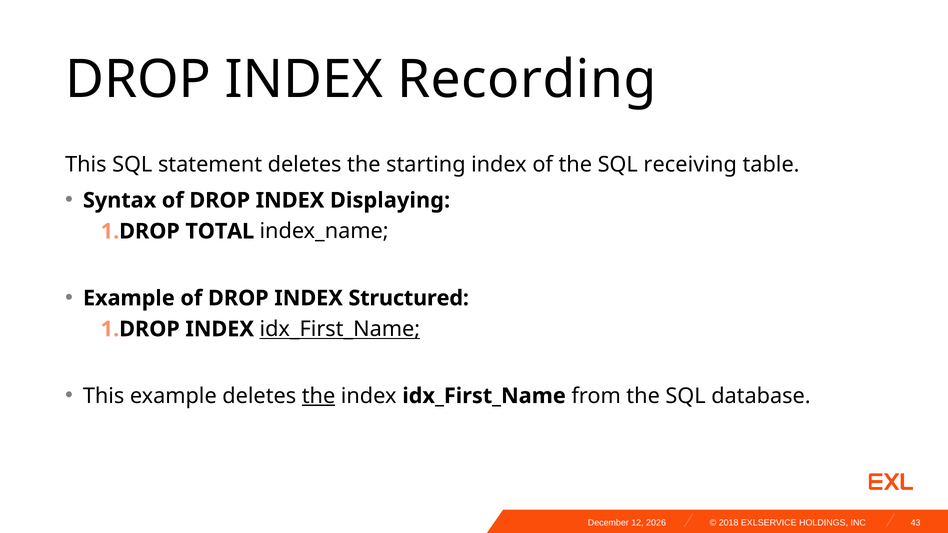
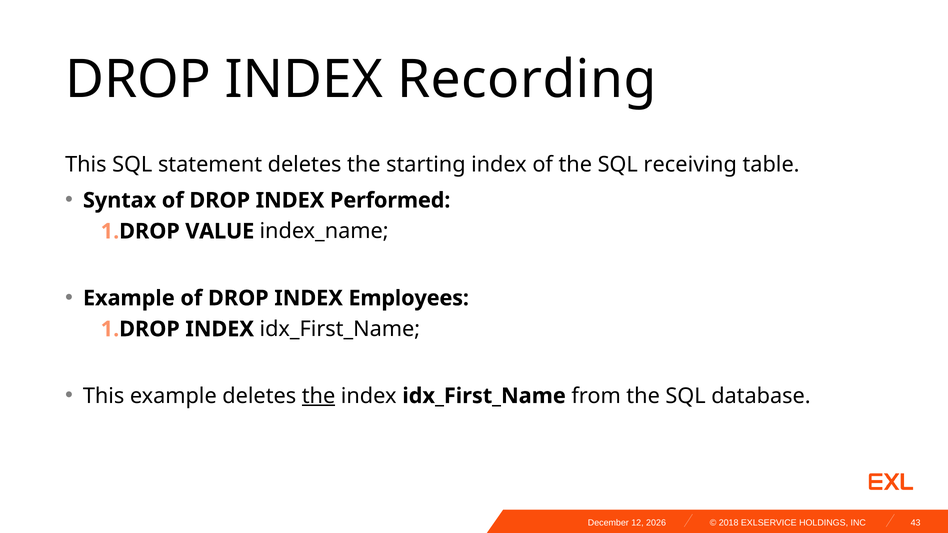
Displaying: Displaying -> Performed (390, 200)
TOTAL: TOTAL -> VALUE (220, 231)
Structured: Structured -> Employees (409, 298)
idx_First_Name underline: present -> none (340, 329)
